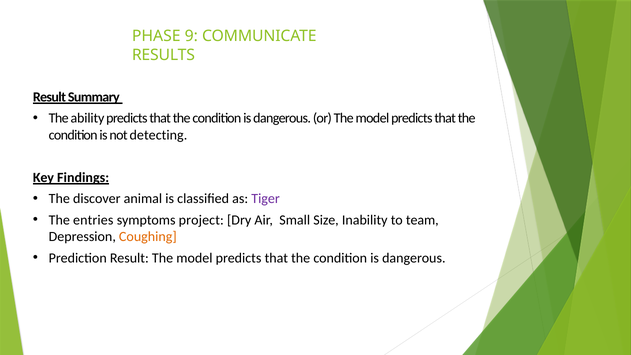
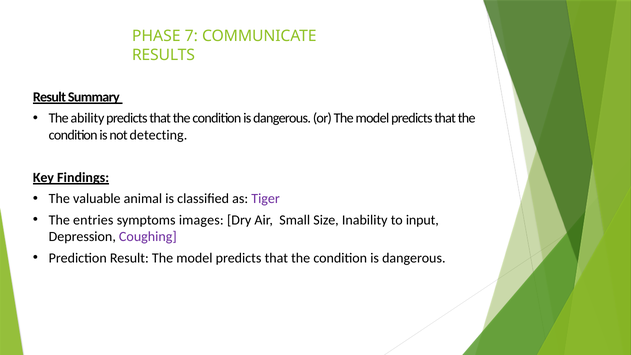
9: 9 -> 7 (191, 36)
discover: discover -> valuable (97, 199)
project: project -> images (201, 220)
team: team -> input (422, 220)
Coughing colour: orange -> purple (148, 237)
